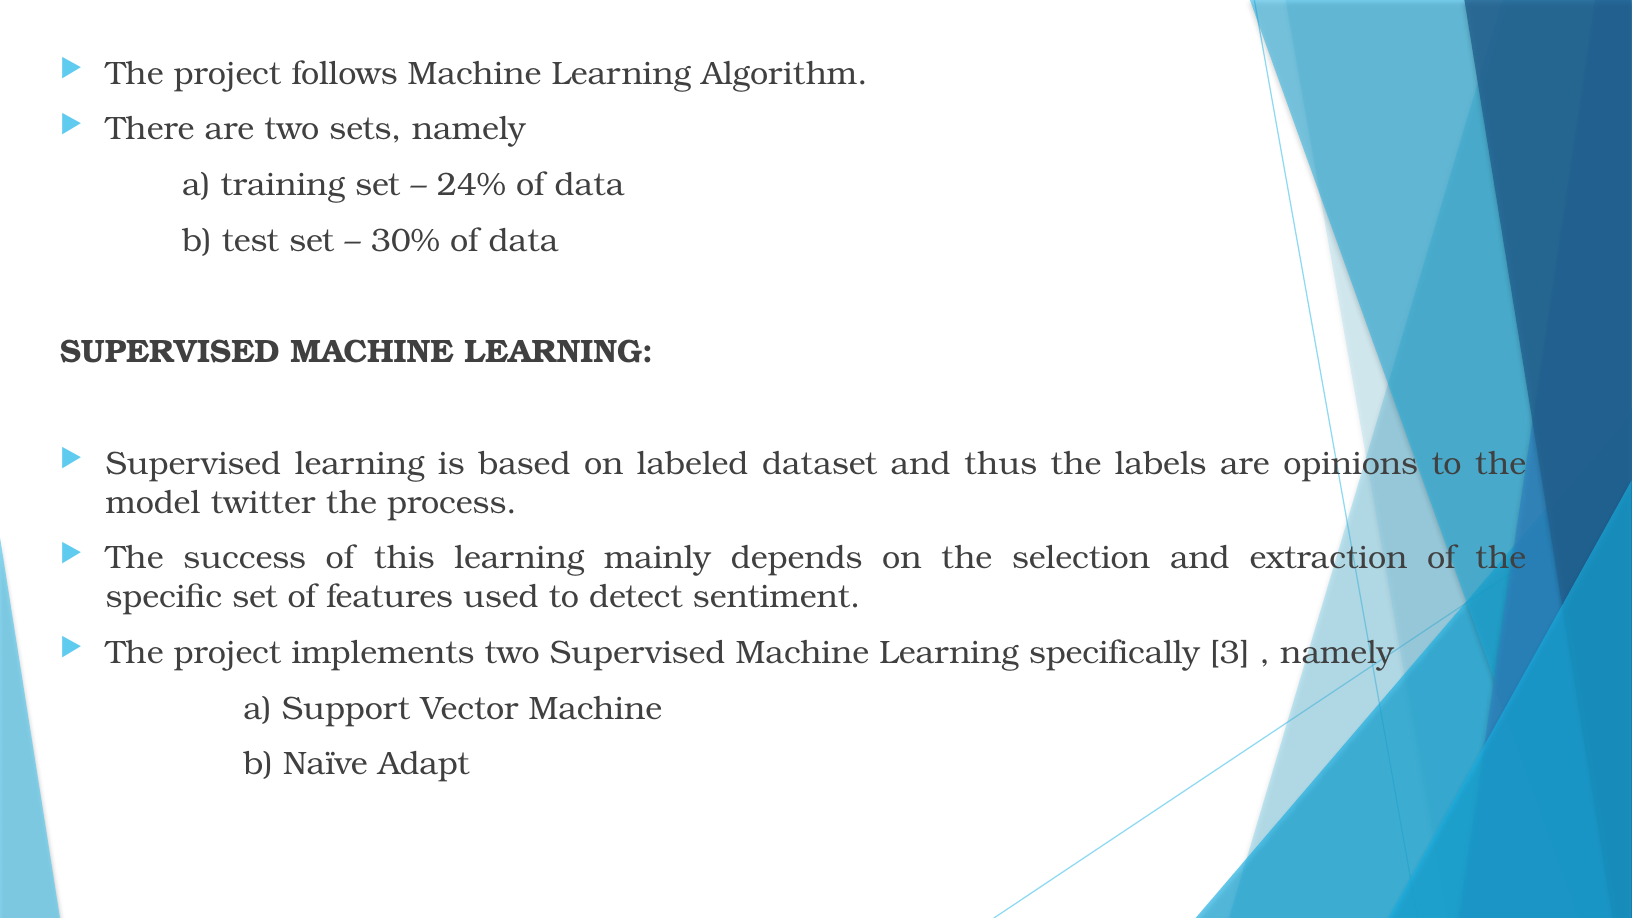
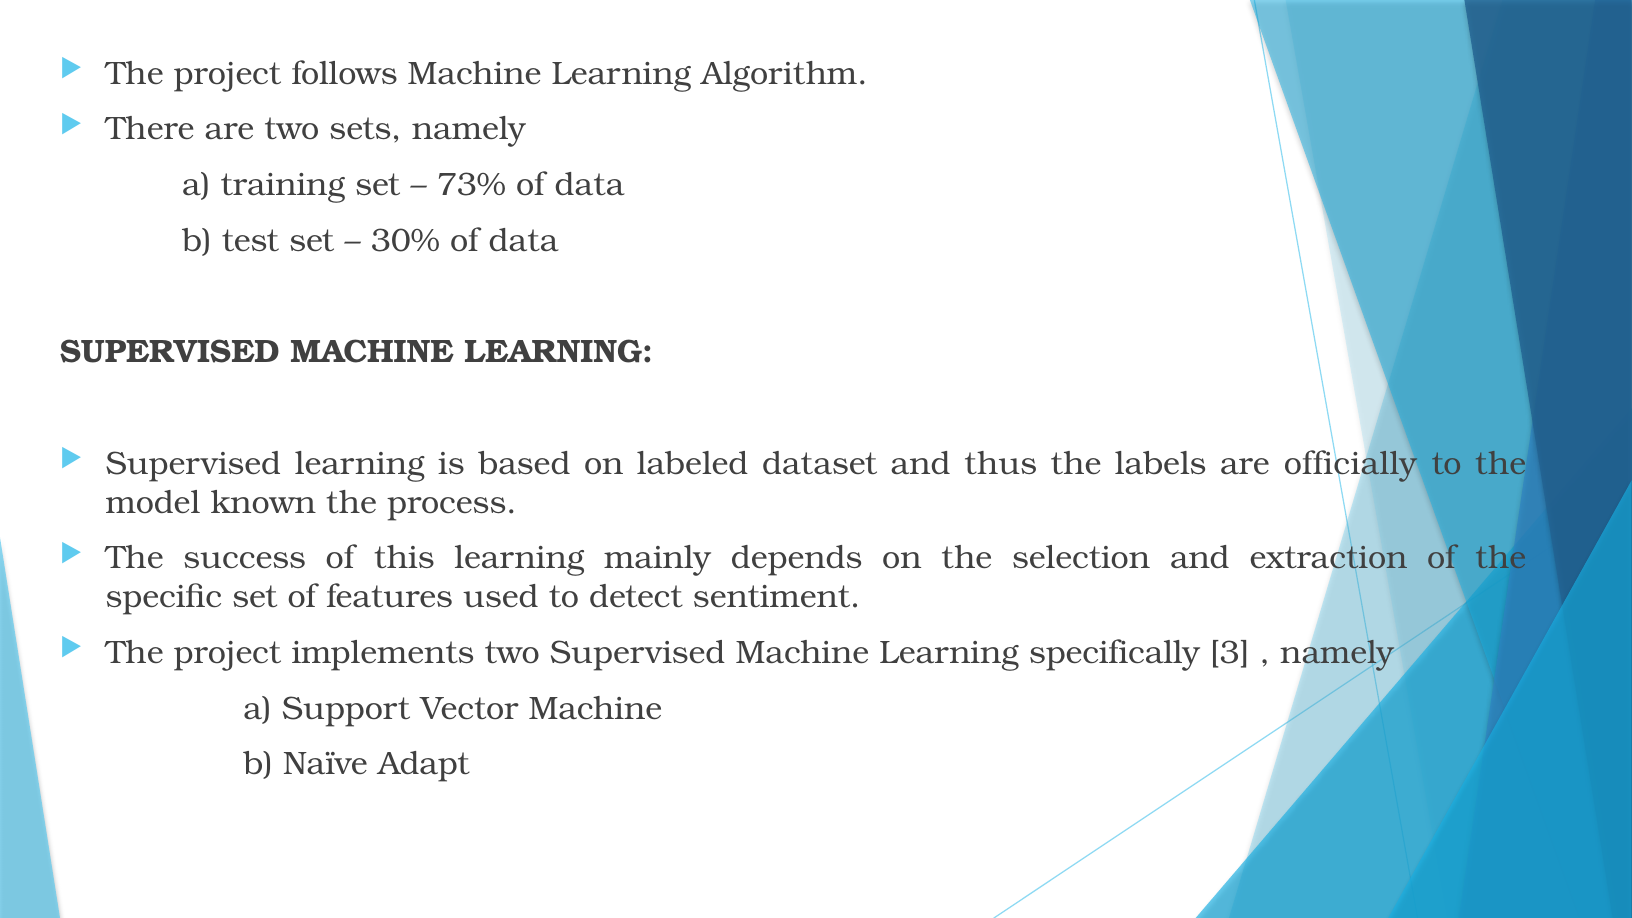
24%: 24% -> 73% (471, 185)
opinions: opinions -> officially (1350, 464)
twitter: twitter -> known (263, 502)
